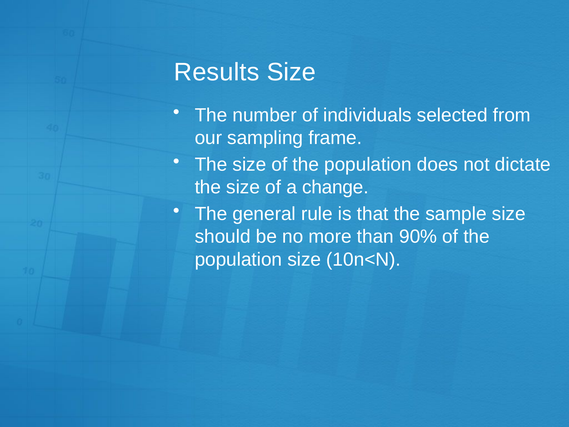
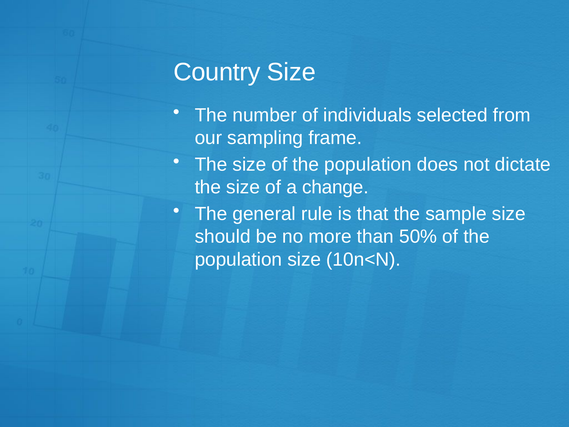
Results: Results -> Country (217, 72)
90%: 90% -> 50% (418, 237)
